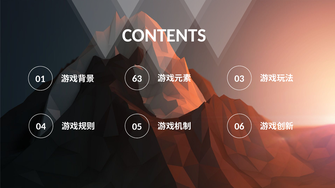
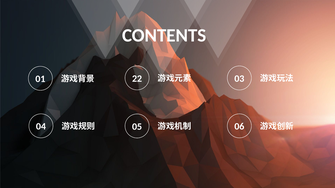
63: 63 -> 22 (137, 79)
